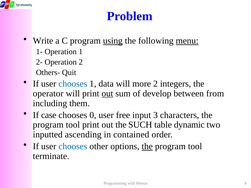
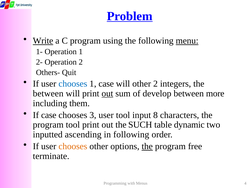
Problem underline: none -> present (130, 16)
Write underline: none -> present (43, 41)
using underline: present -> none (113, 41)
1 data: data -> case (106, 84)
will more: more -> other (142, 84)
operator: operator -> between (48, 94)
from: from -> more (215, 94)
0: 0 -> 3 (93, 115)
user free: free -> tool (123, 115)
3: 3 -> 8 (156, 115)
in contained: contained -> following (131, 135)
chooses colour: blue -> orange (73, 147)
tool: tool -> free (195, 147)
